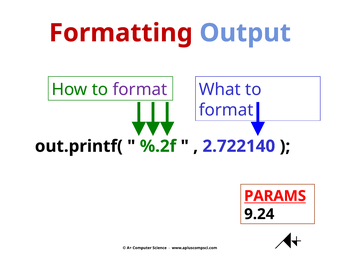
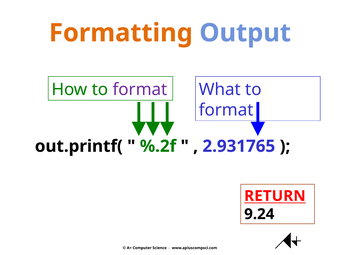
Formatting colour: red -> orange (121, 33)
2.722140: 2.722140 -> 2.931765 (239, 146)
PARAMS: PARAMS -> RETURN (275, 196)
